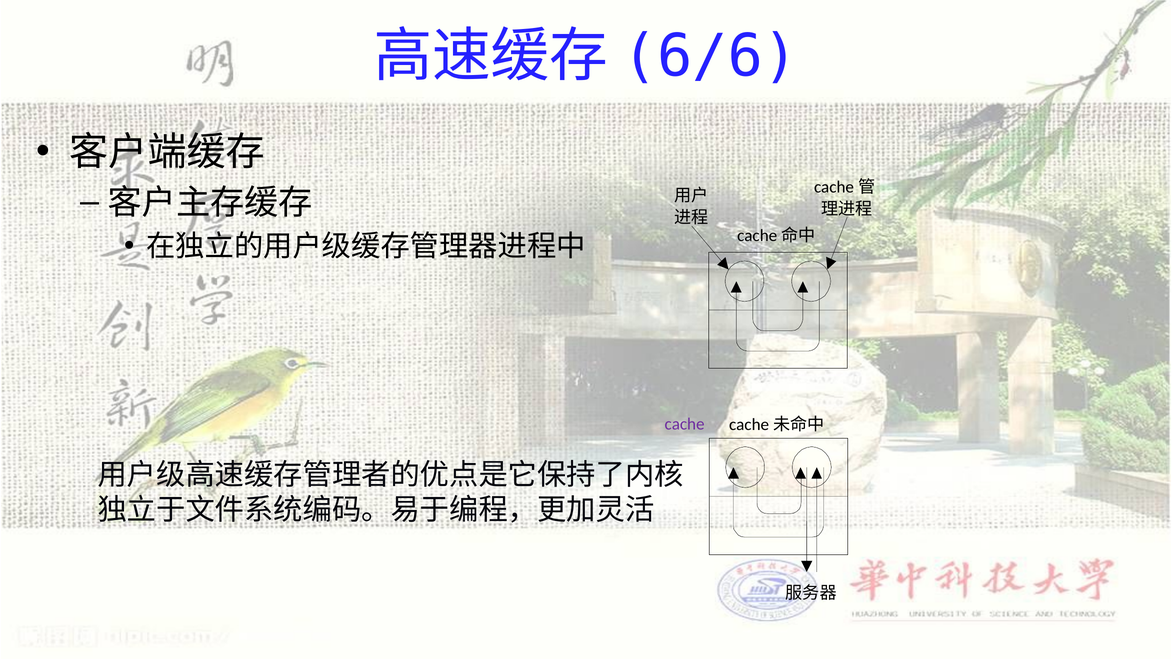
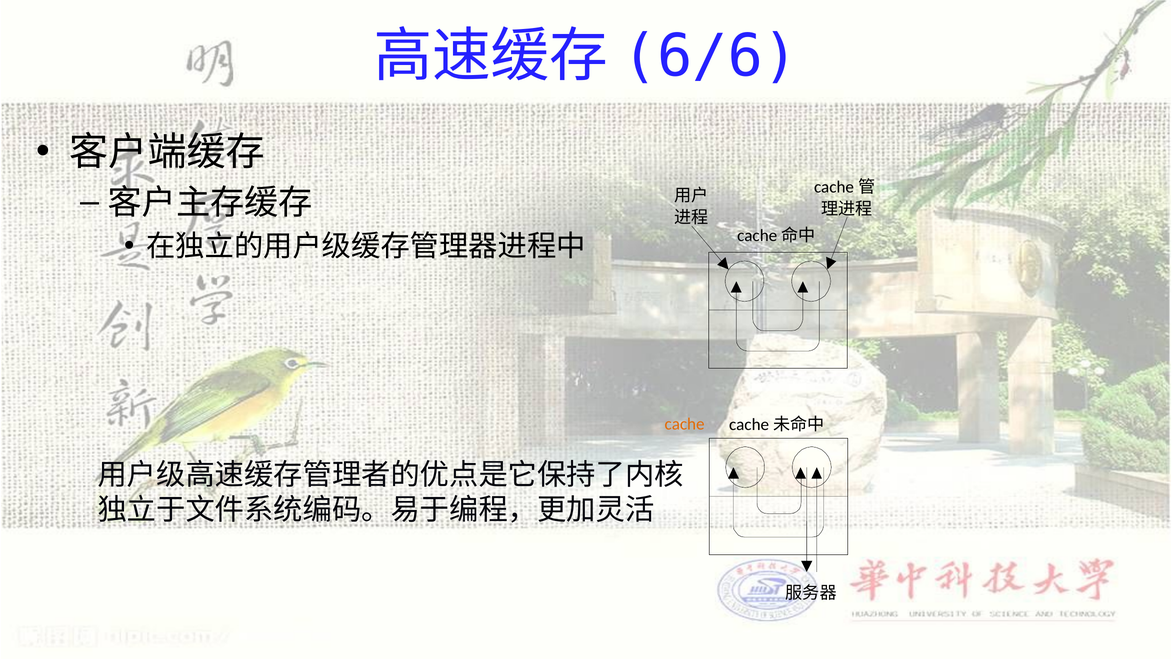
cache colour: purple -> orange (685, 424)
